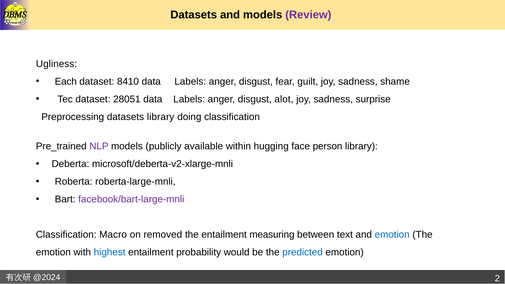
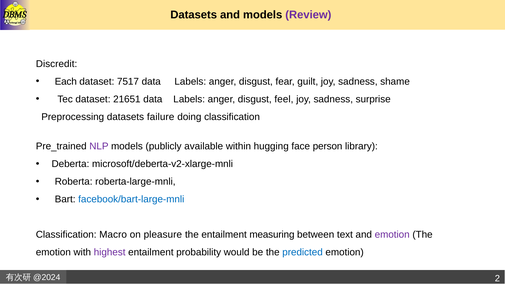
Ugliness: Ugliness -> Discredit (57, 64)
8410: 8410 -> 7517 (128, 82)
28051: 28051 -> 21651 (127, 99)
alot: alot -> feel (284, 99)
datasets library: library -> failure (161, 117)
facebook/bart-large-mnli colour: purple -> blue (131, 199)
removed: removed -> pleasure (163, 235)
emotion colour: blue -> purple (392, 235)
highest colour: blue -> purple (110, 252)
